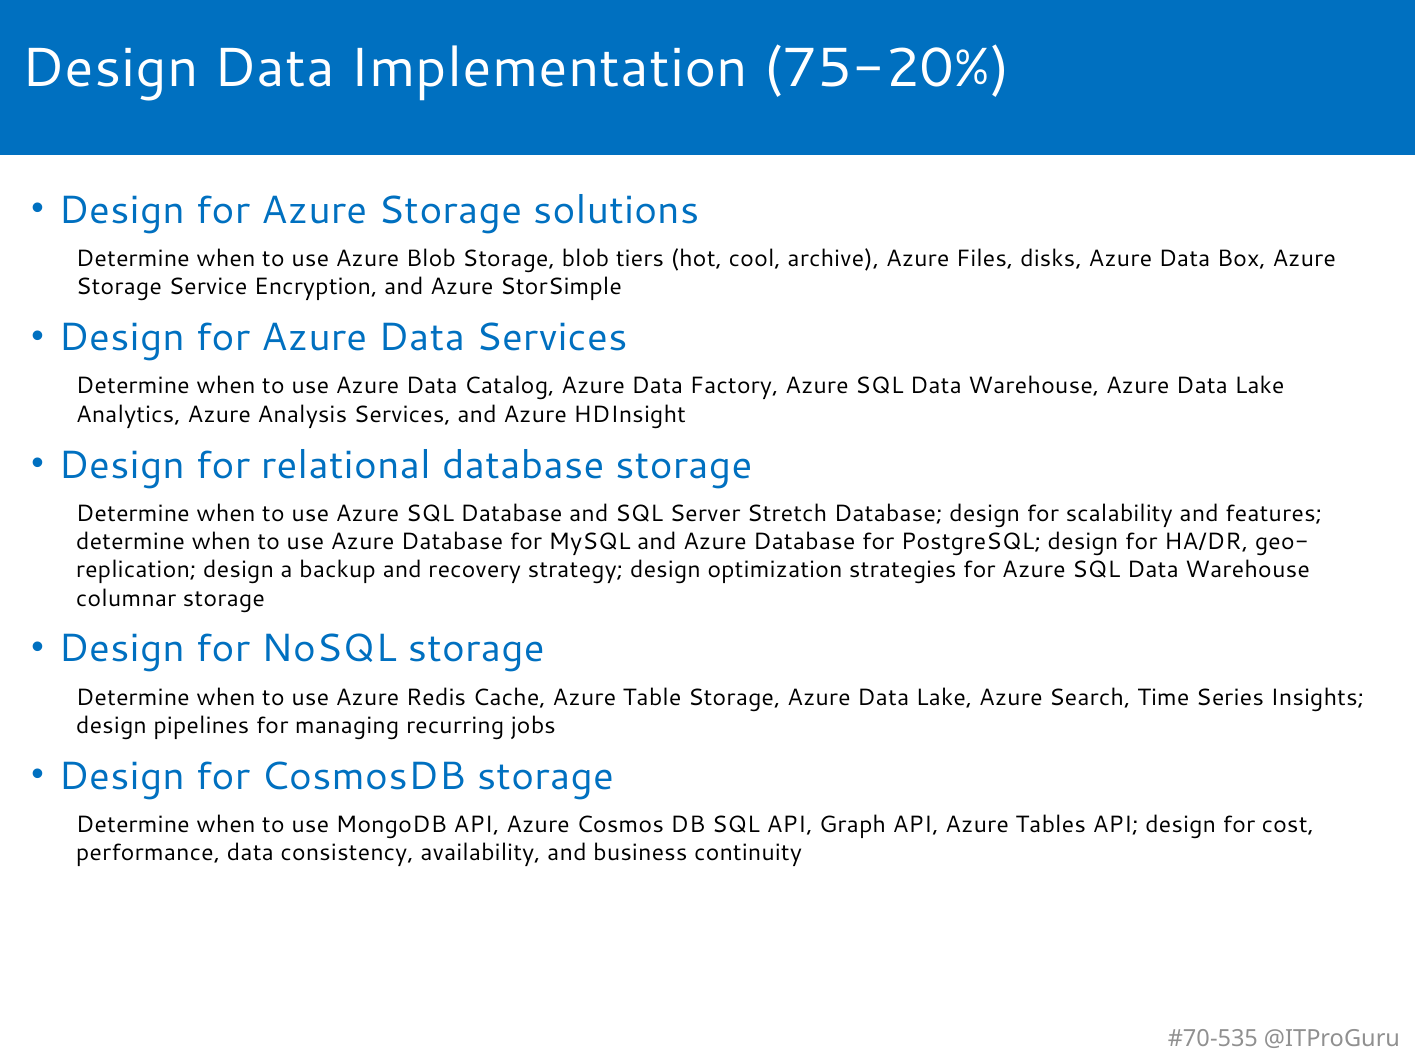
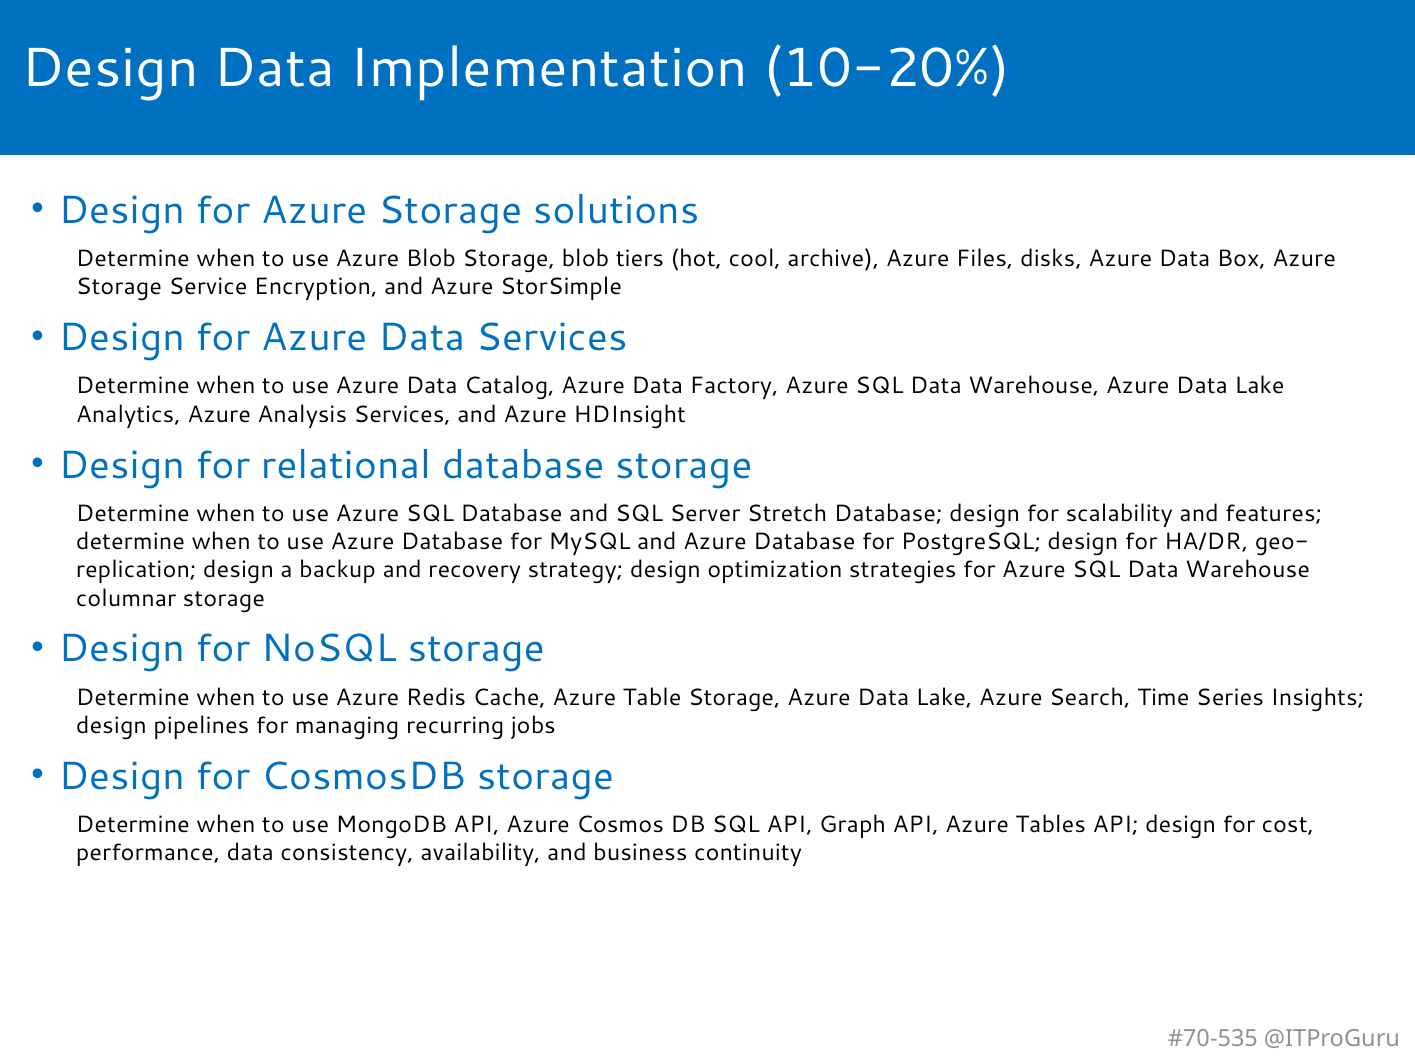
75-20%: 75-20% -> 10-20% (887, 68)
